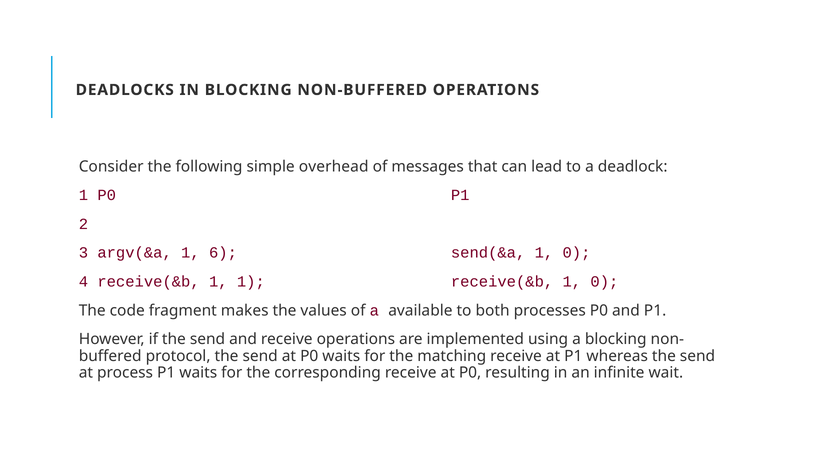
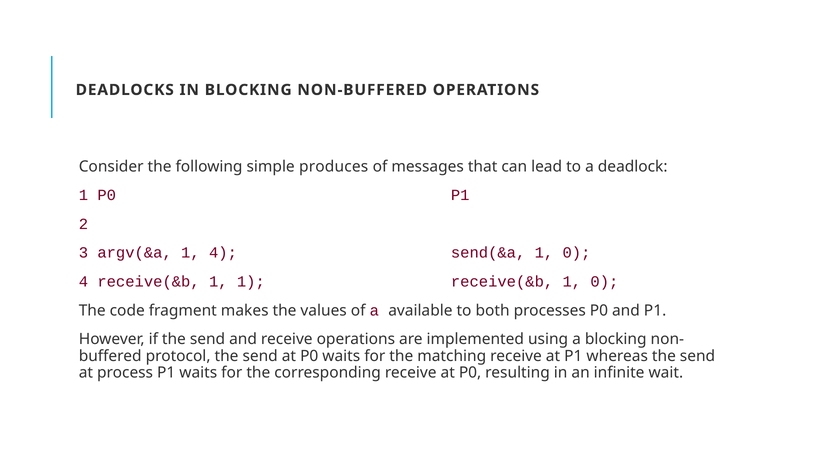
overhead: overhead -> produces (334, 166)
1 6: 6 -> 4 (223, 253)
